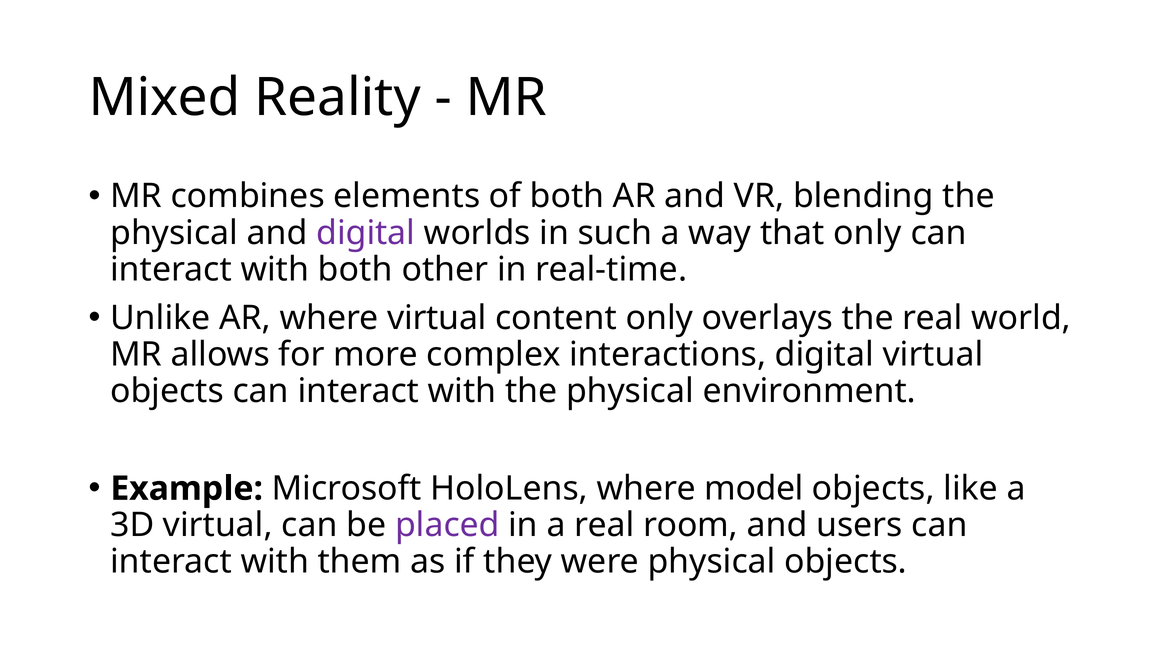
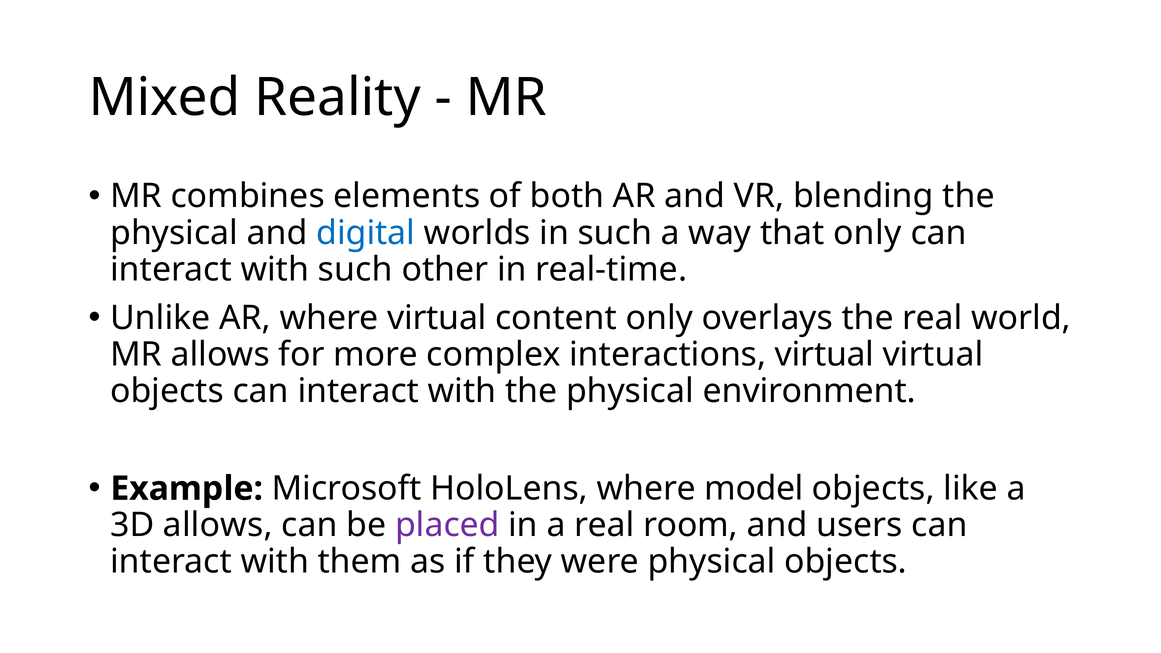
digital colour: purple -> blue (366, 233)
with both: both -> such (355, 269)
interactions digital: digital -> virtual (825, 355)
3D virtual: virtual -> allows (218, 525)
